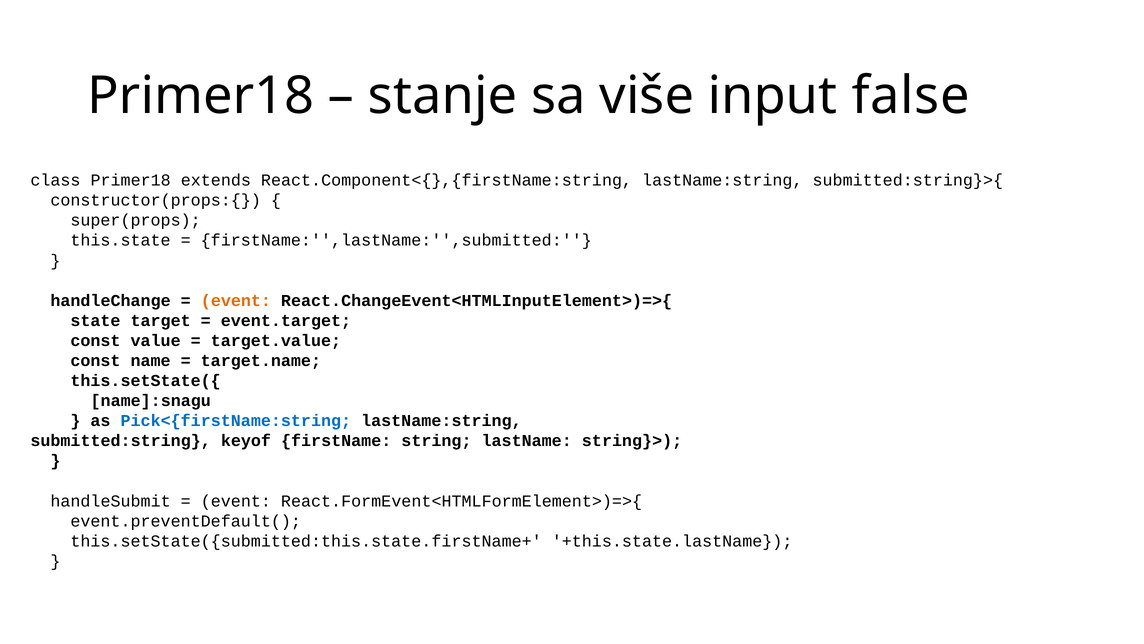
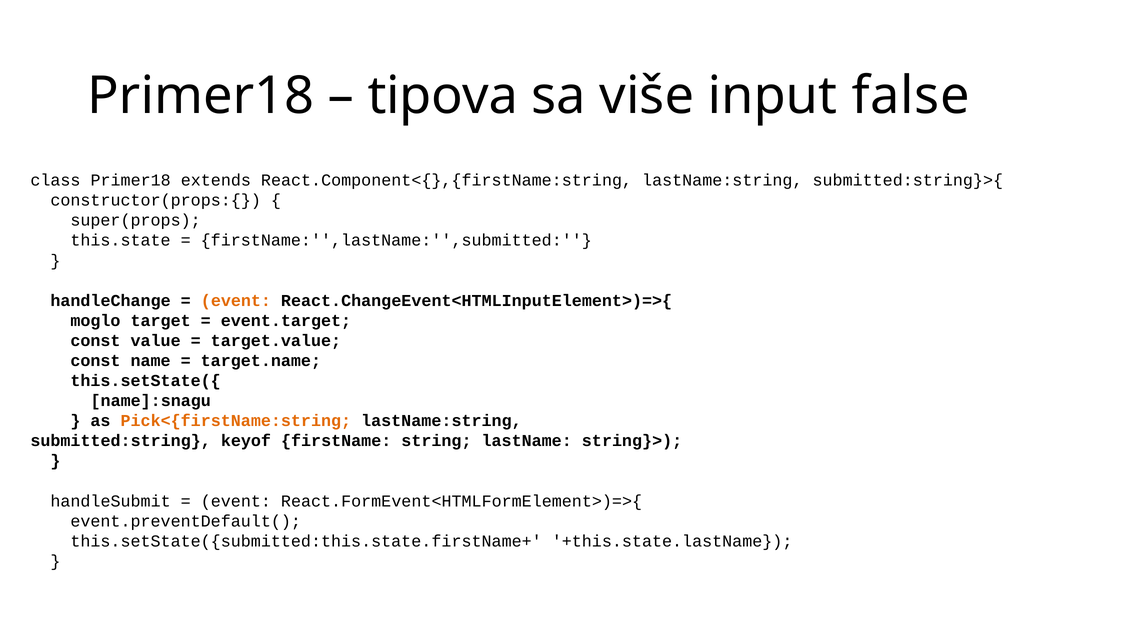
stanje: stanje -> tipova (443, 96)
state: state -> moglo (95, 320)
Pick<{firstName:string colour: blue -> orange (236, 421)
